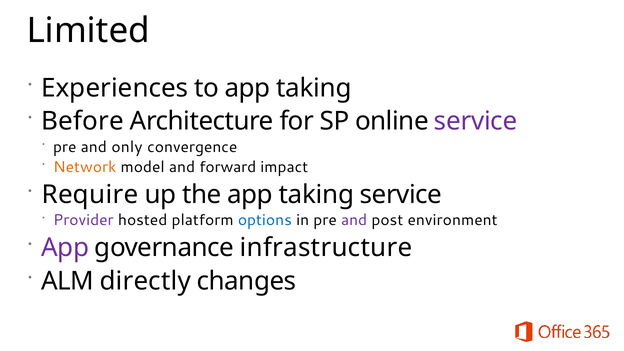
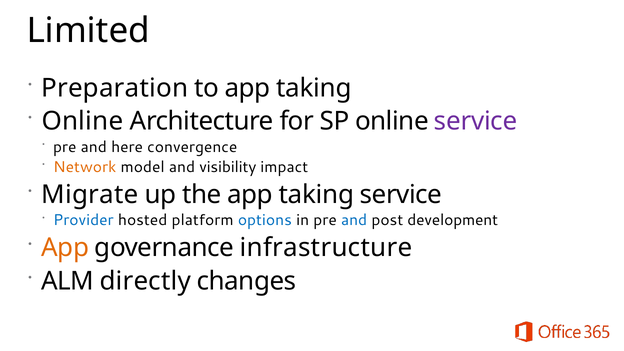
Experiences: Experiences -> Preparation (115, 88)
Before: Before -> Online (82, 121)
only: only -> here (127, 147)
forward: forward -> visibility (228, 167)
Require: Require -> Migrate (90, 194)
Provider colour: purple -> blue (83, 220)
and colour: purple -> blue (354, 220)
environment: environment -> development (453, 220)
App colour: purple -> orange (65, 248)
